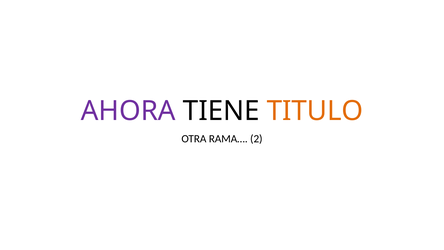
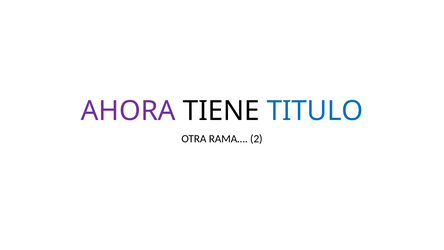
TITULO colour: orange -> blue (315, 111)
